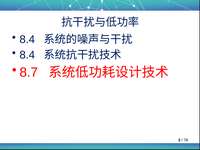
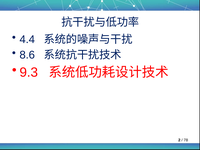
8.4: 8.4 -> 4.4 (27, 39)
8.4: 8.4 -> 8.6 (27, 55)
8.7: 8.7 -> 9.3 (29, 72)
